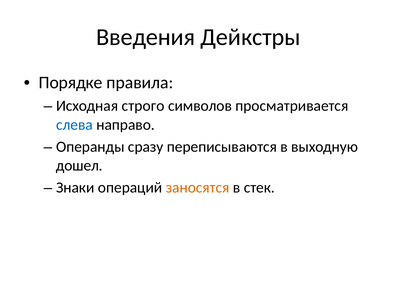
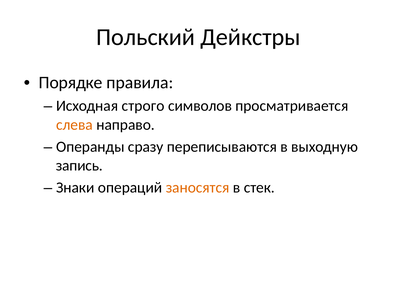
Введения: Введения -> Польский (146, 37)
слева colour: blue -> orange (74, 125)
дошел: дошел -> запись (79, 165)
